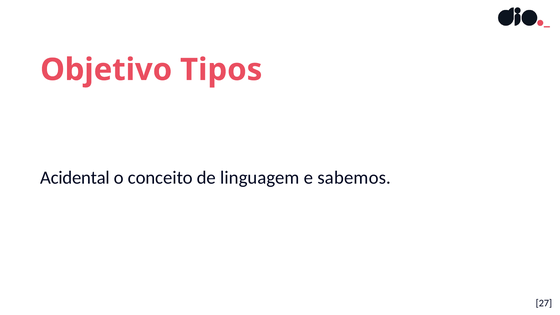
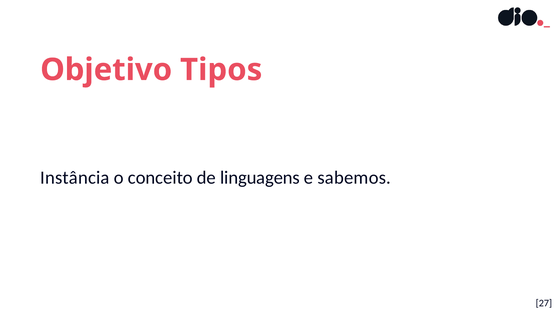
Acidental: Acidental -> Instância (75, 178)
linguagem: linguagem -> linguagens (260, 178)
